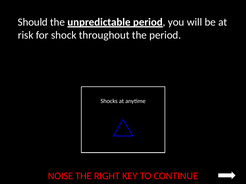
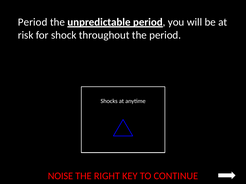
Should: Should -> Period (33, 22)
